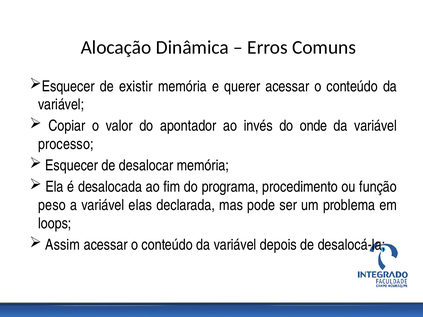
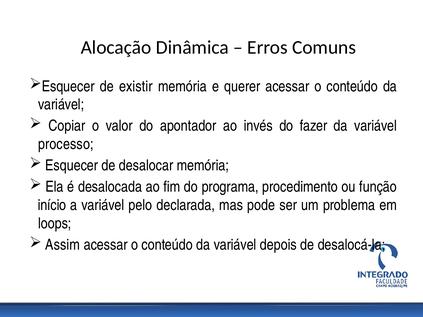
onde: onde -> fazer (314, 126)
peso: peso -> início (52, 205)
elas: elas -> pelo (140, 205)
